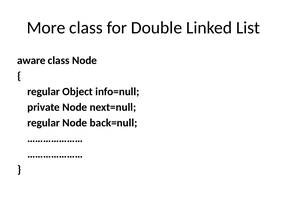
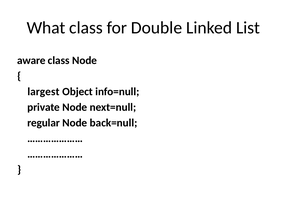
More: More -> What (46, 28)
regular: regular -> largest (43, 92)
